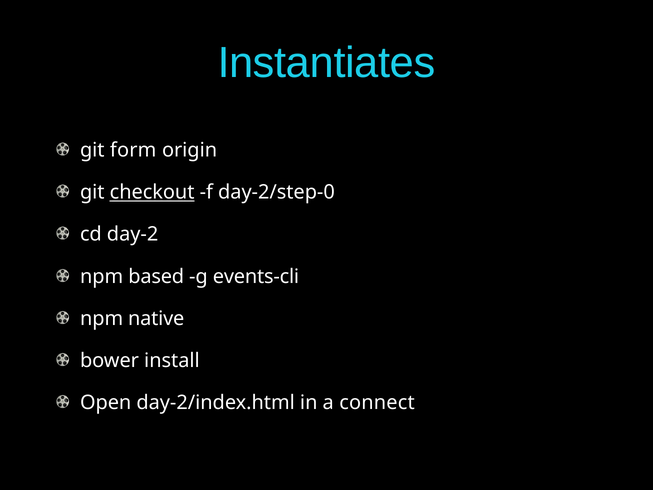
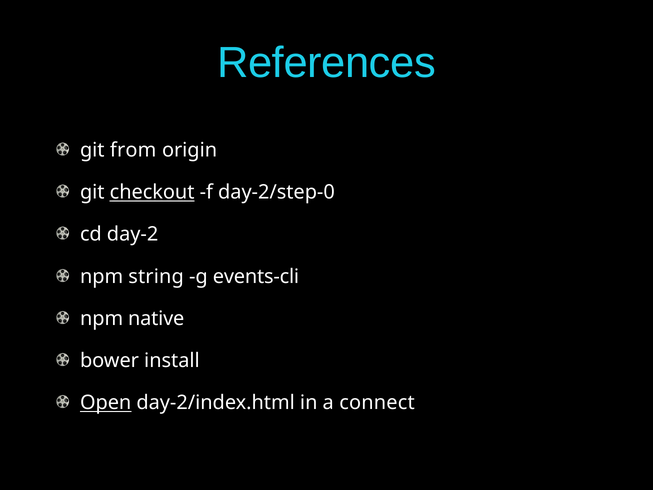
Instantiates: Instantiates -> References (327, 63)
form: form -> from (133, 150)
based: based -> string (156, 276)
Open underline: none -> present (106, 403)
